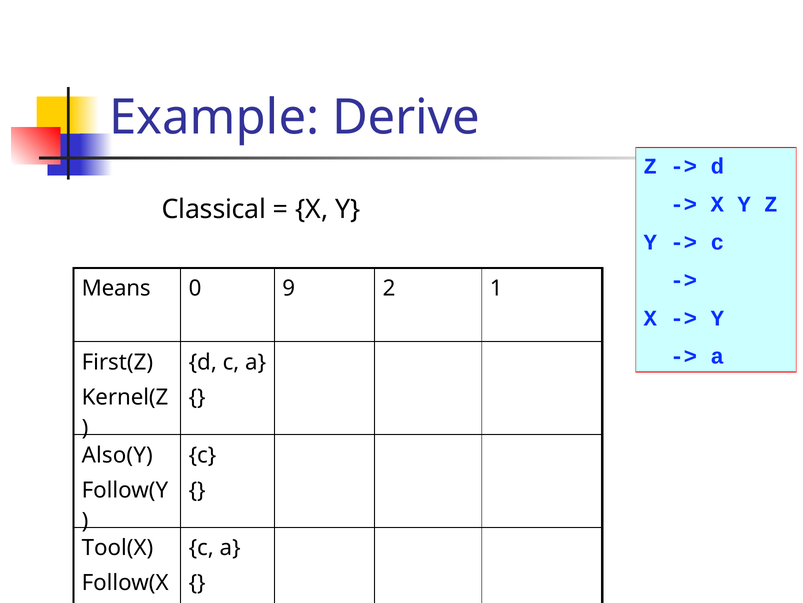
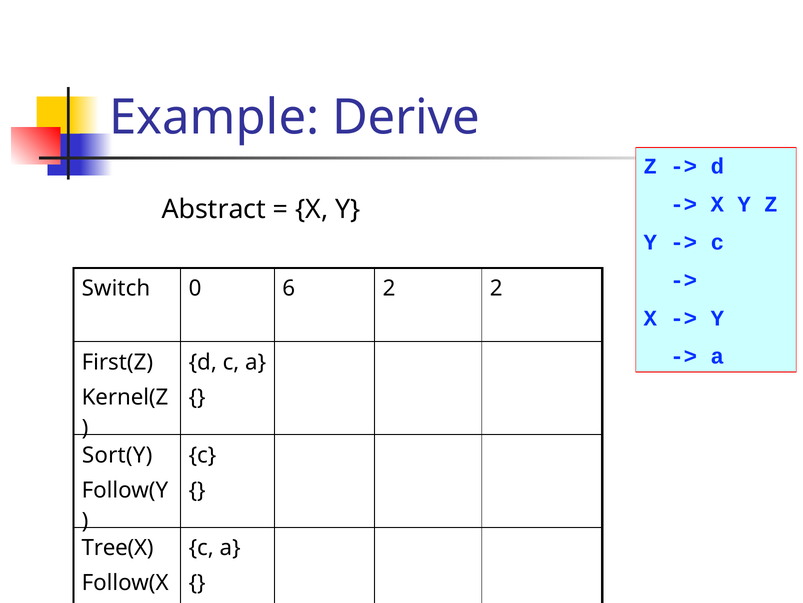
Classical: Classical -> Abstract (214, 209)
Means: Means -> Switch (116, 288)
9: 9 -> 6 (289, 288)
2 1: 1 -> 2 (496, 288)
Also(Y: Also(Y -> Sort(Y (117, 455)
Tool(X: Tool(X -> Tree(X (118, 547)
